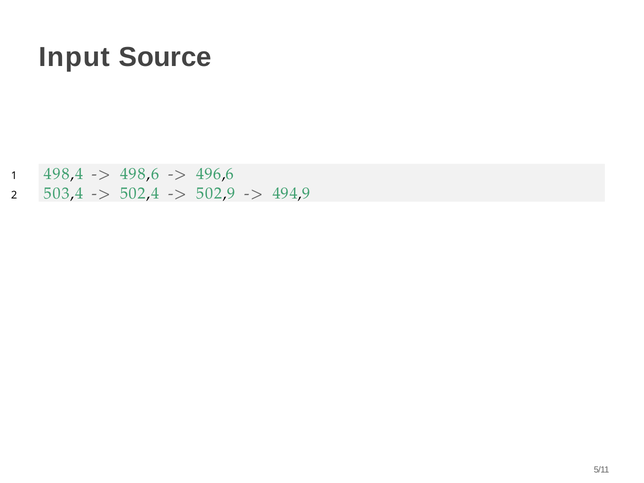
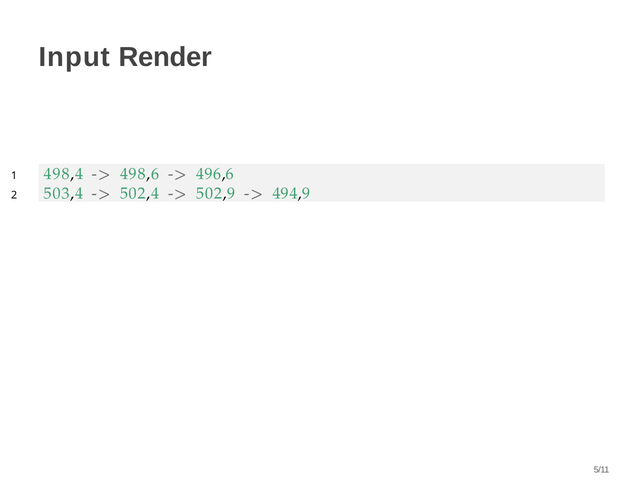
Source: Source -> Render (165, 57)
